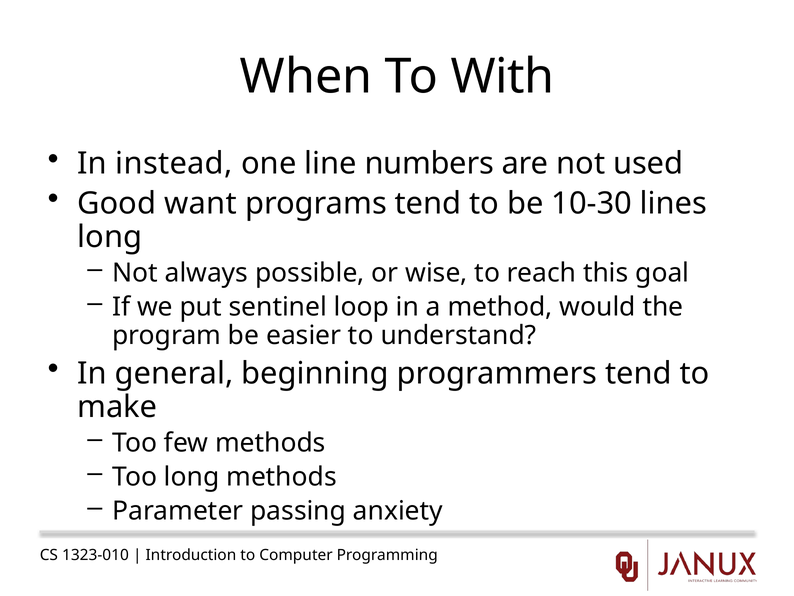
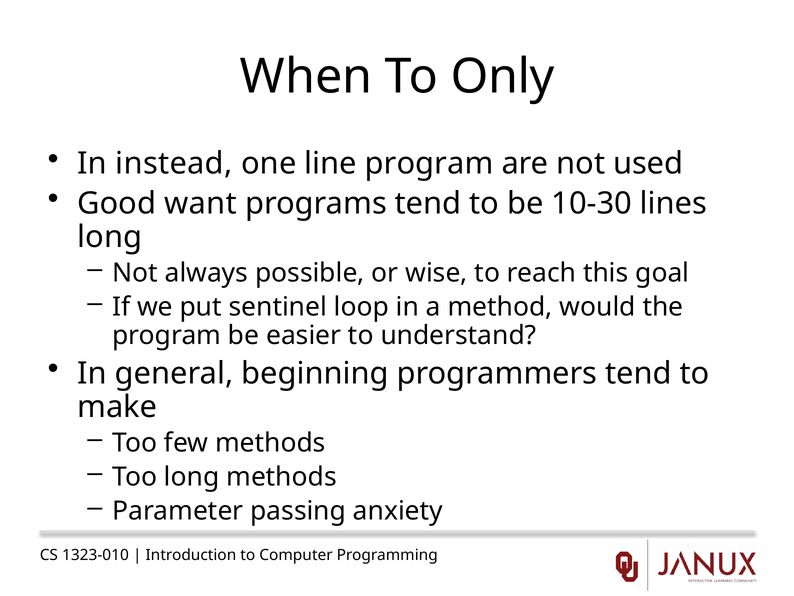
With: With -> Only (502, 77)
line numbers: numbers -> program (429, 164)
